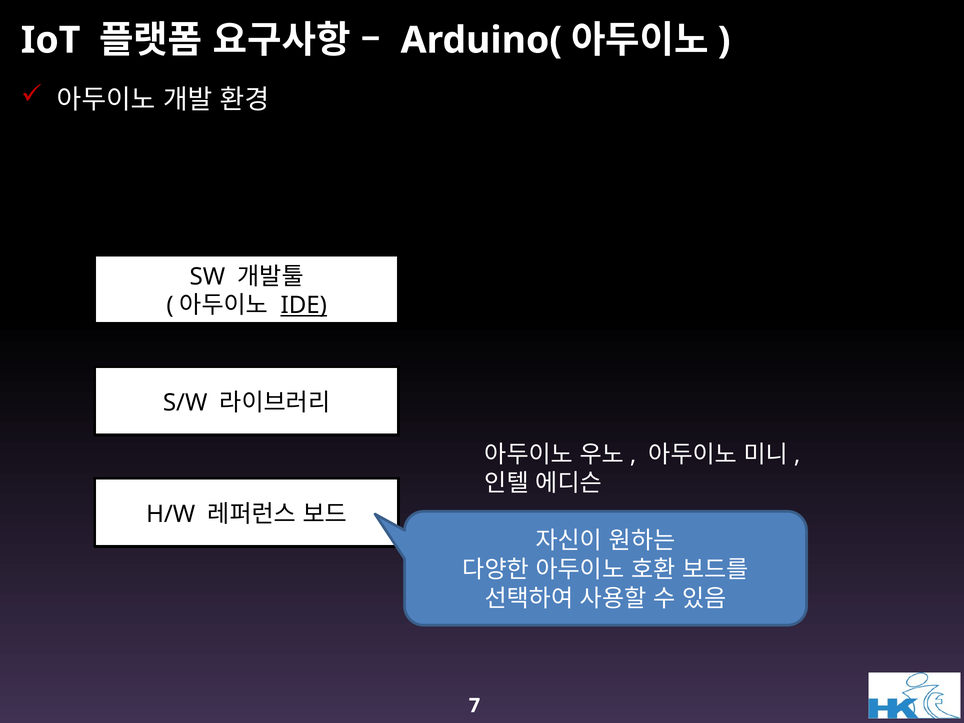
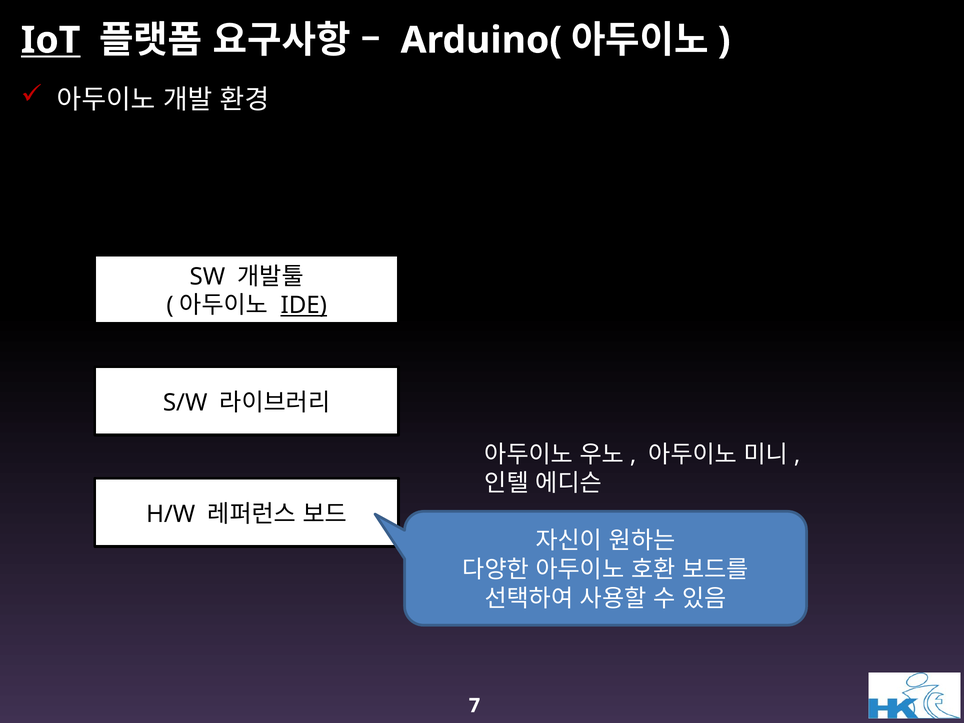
IoT underline: none -> present (51, 40)
